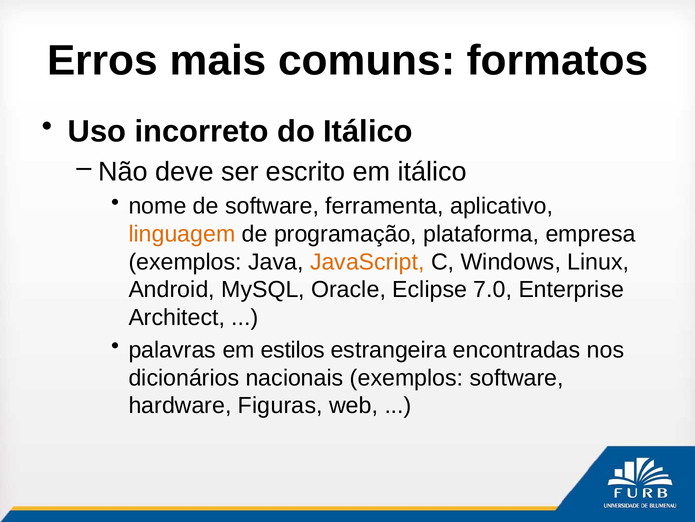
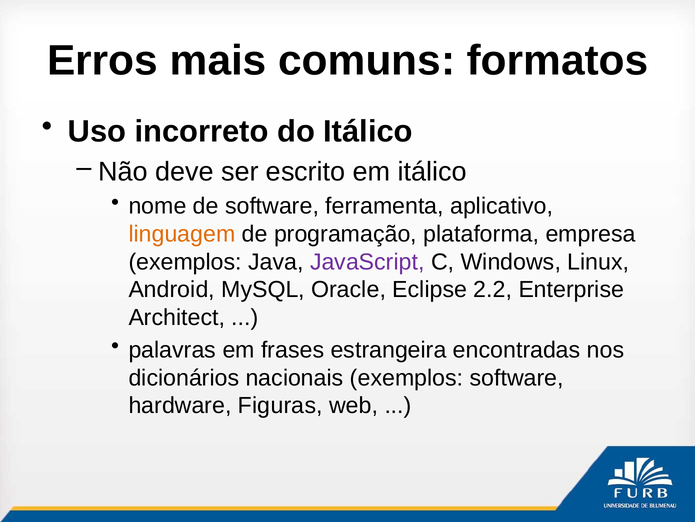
JavaScript colour: orange -> purple (367, 261)
7.0: 7.0 -> 2.2 (493, 289)
estilos: estilos -> frases (293, 350)
